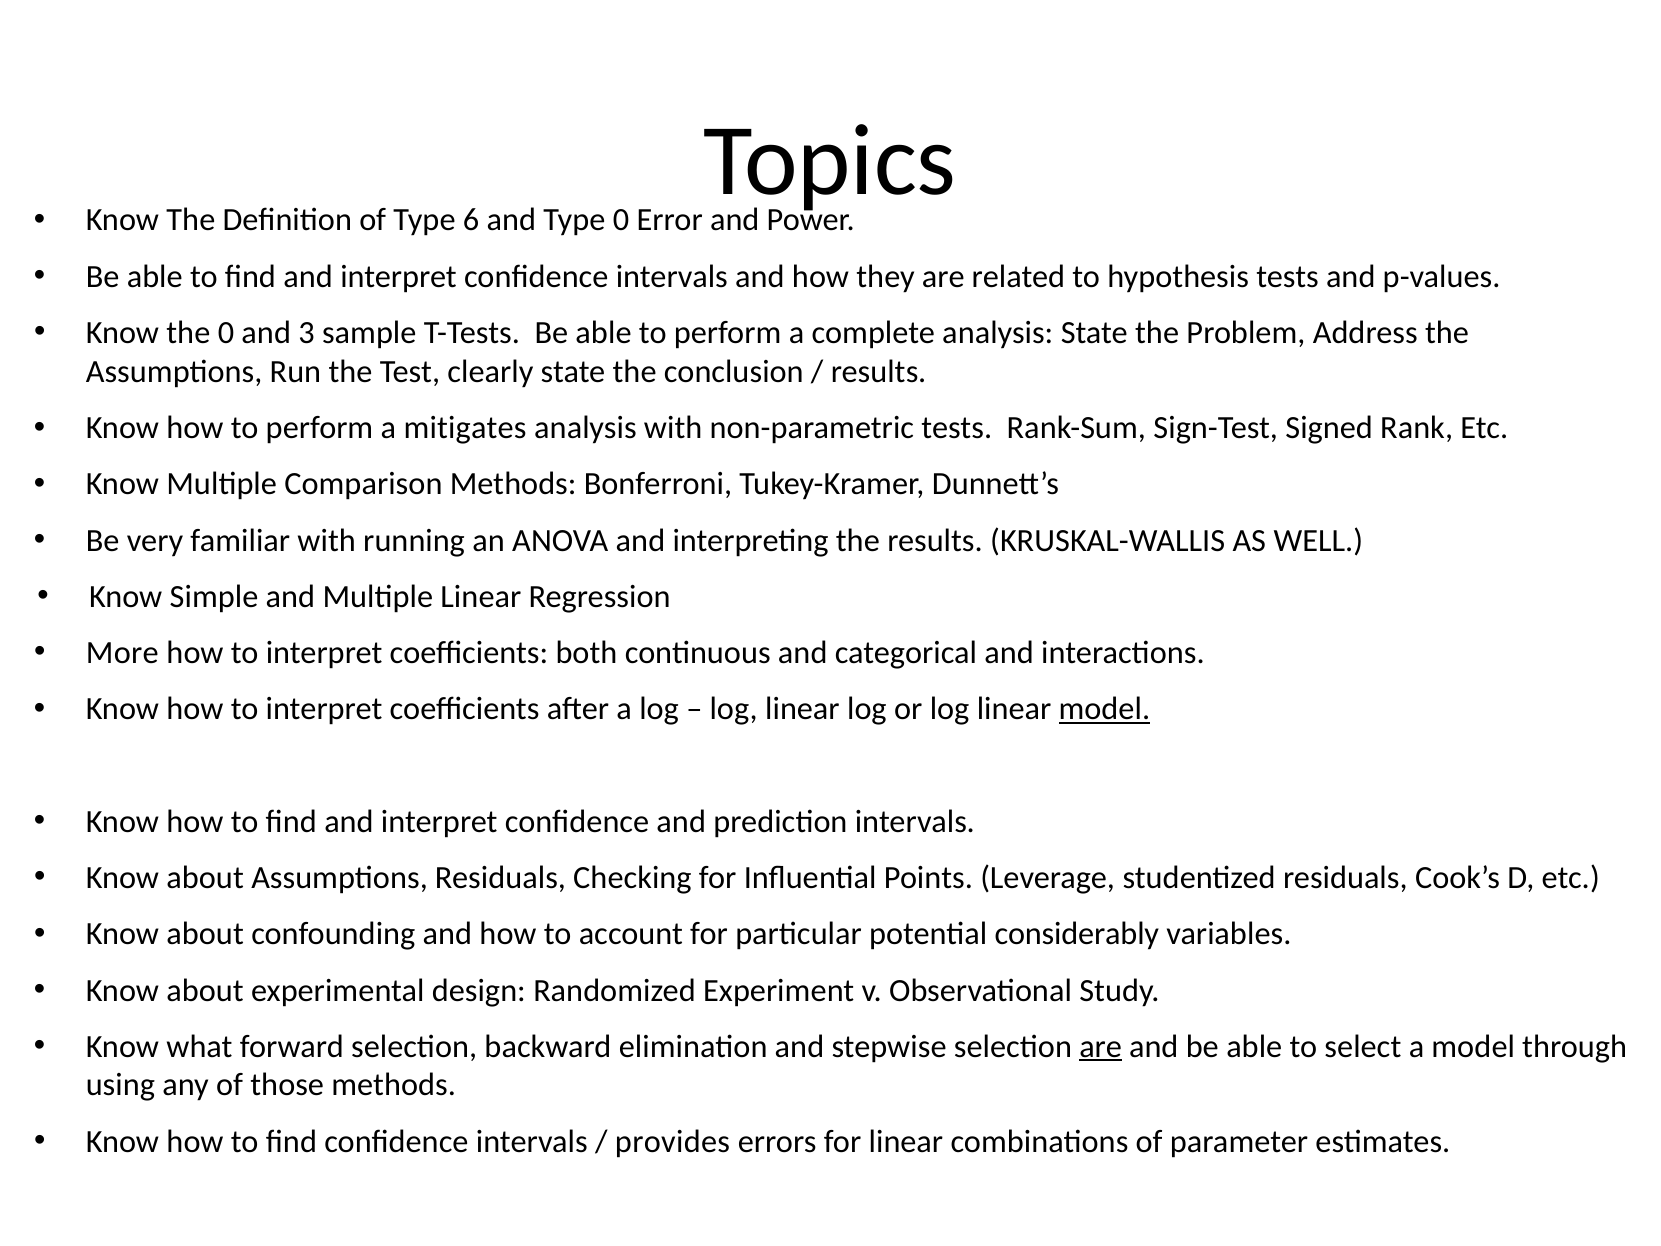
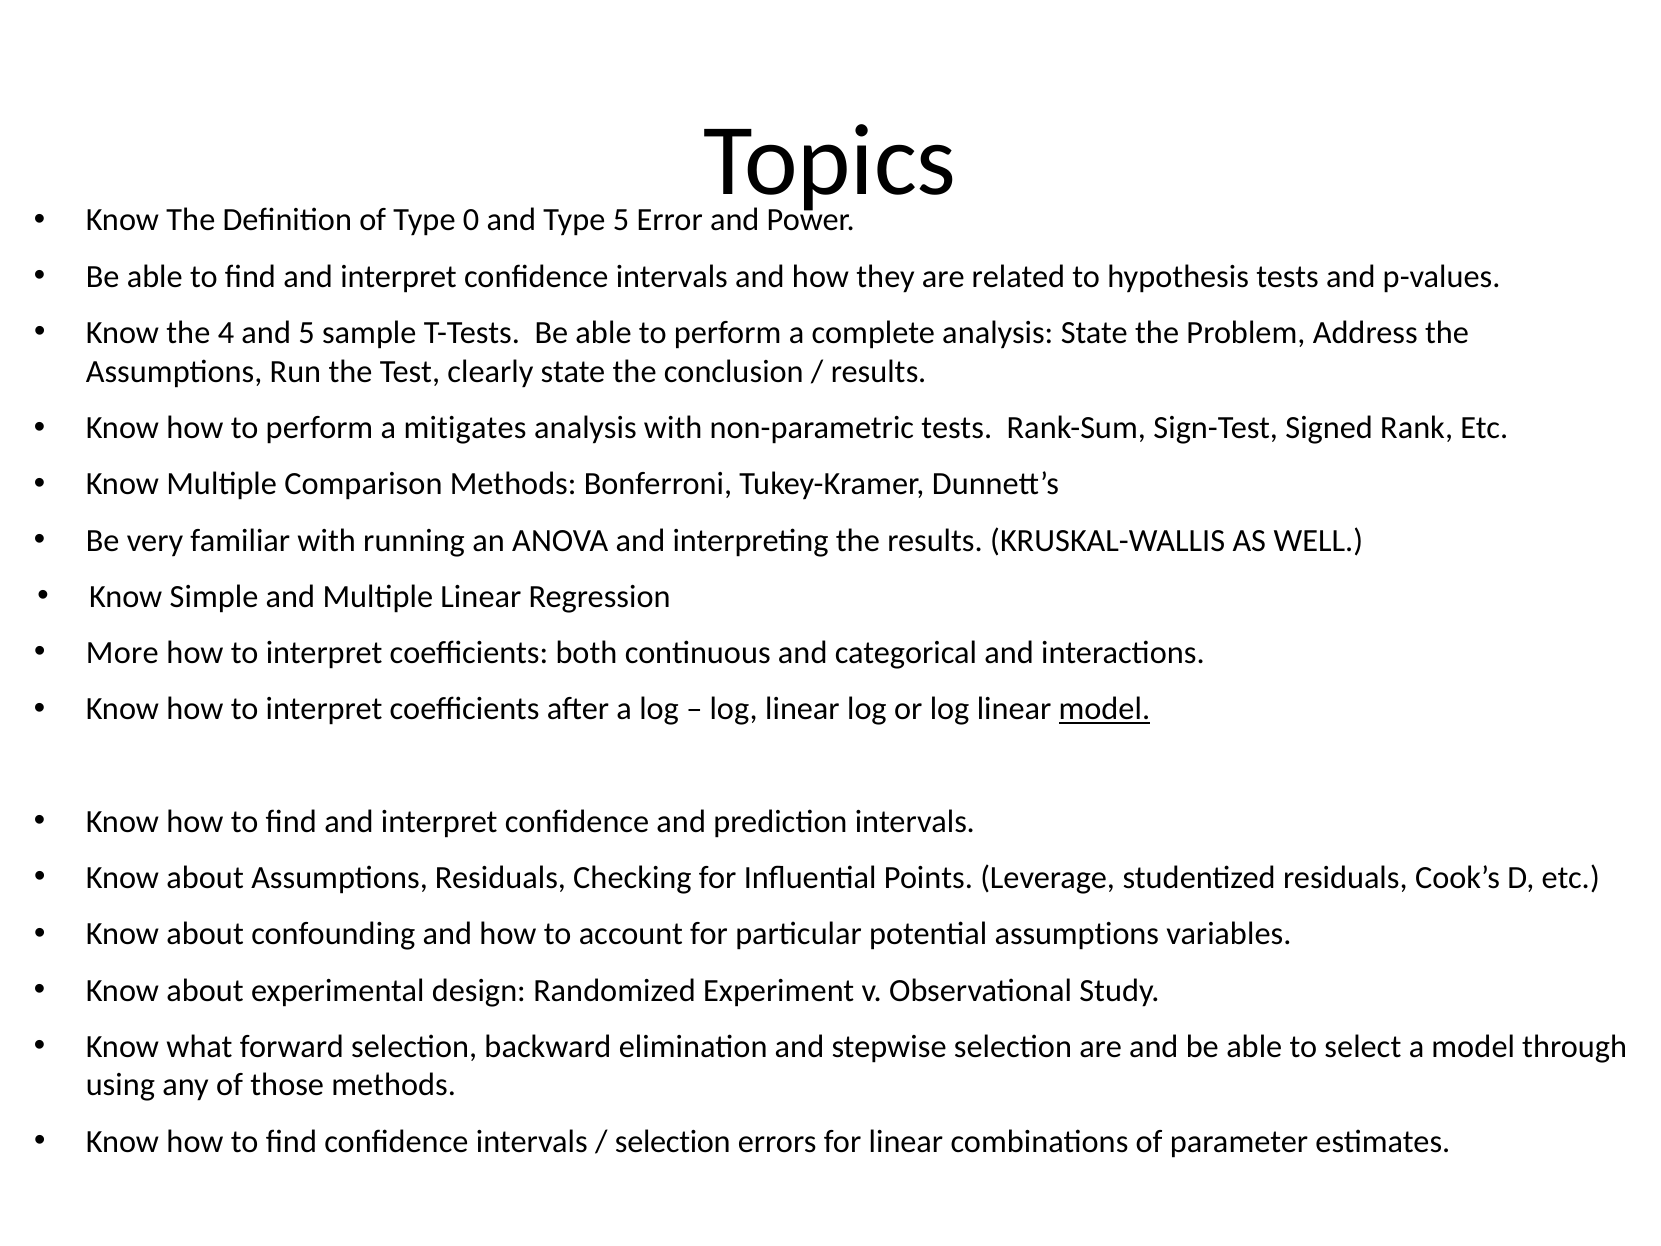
6: 6 -> 0 (471, 220)
Type 0: 0 -> 5 (621, 220)
the 0: 0 -> 4 (226, 333)
and 3: 3 -> 5 (306, 333)
potential considerably: considerably -> assumptions (1077, 934)
are underline: present -> none (1101, 1046)
provides: provides -> selection (673, 1142)
